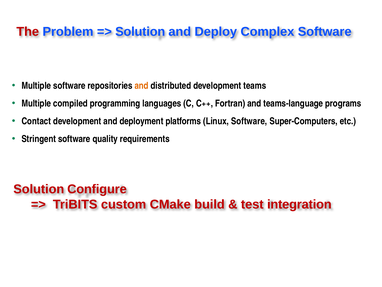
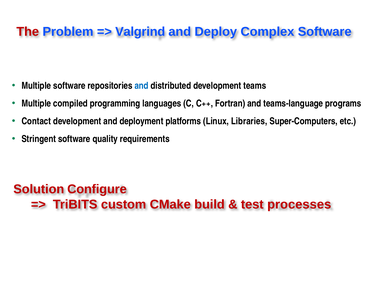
Solution: Solution -> Valgrind (140, 32)
and colour: orange -> blue (142, 85)
Linux Software: Software -> Libraries (249, 121)
integration: integration -> processes (299, 204)
